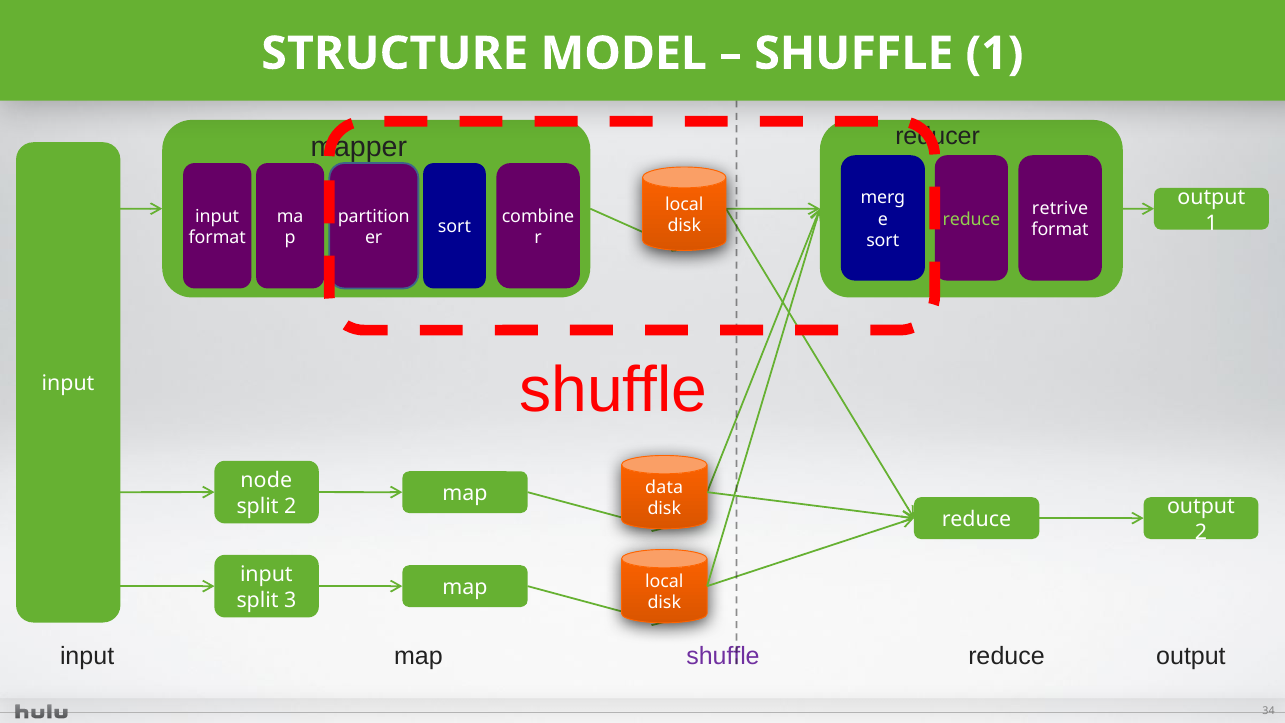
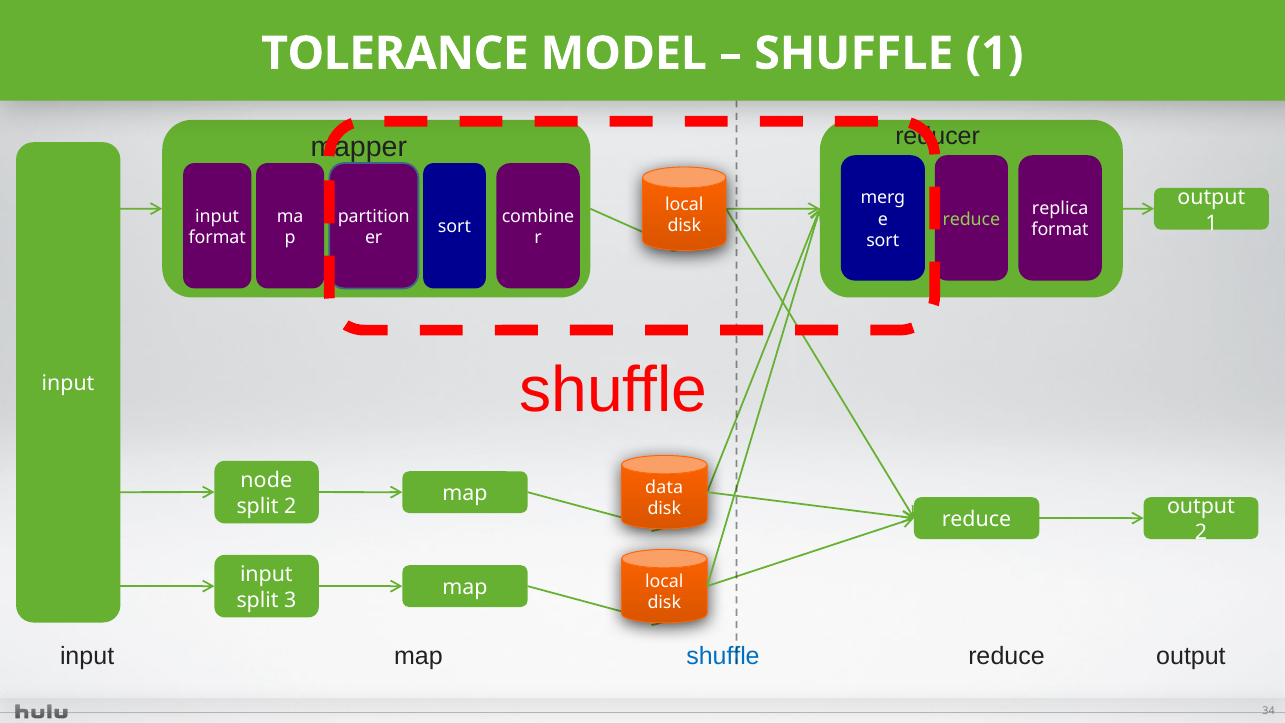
STRUCTURE: STRUCTURE -> TOLERANCE (395, 53)
retrive: retrive -> replica (1060, 208)
shuffle colour: purple -> blue (723, 656)
